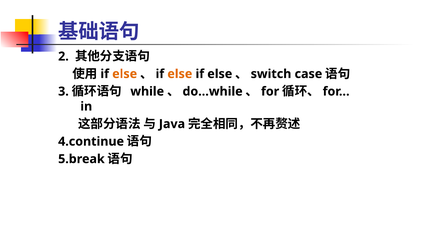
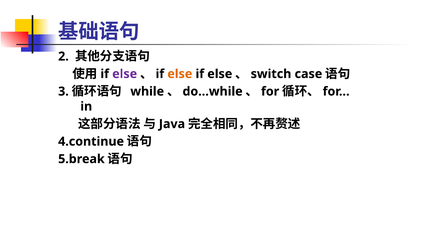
else colour: orange -> purple (125, 74)
